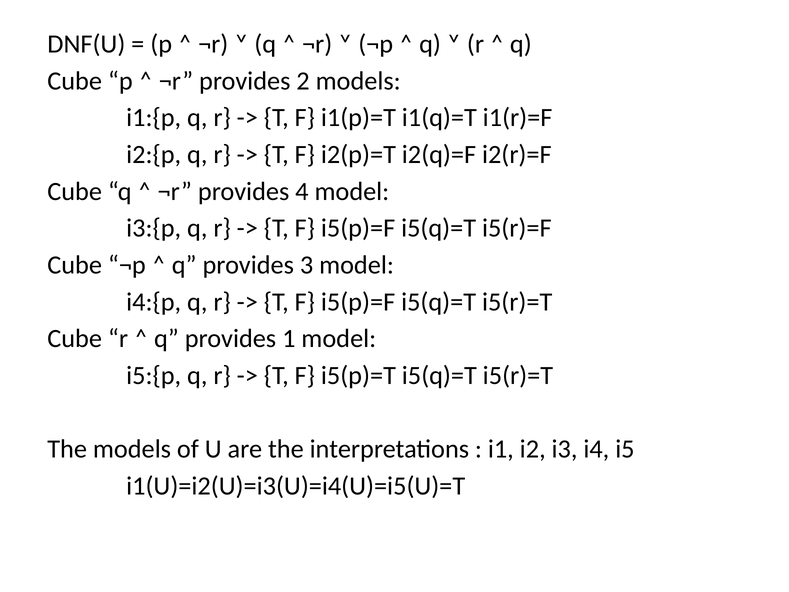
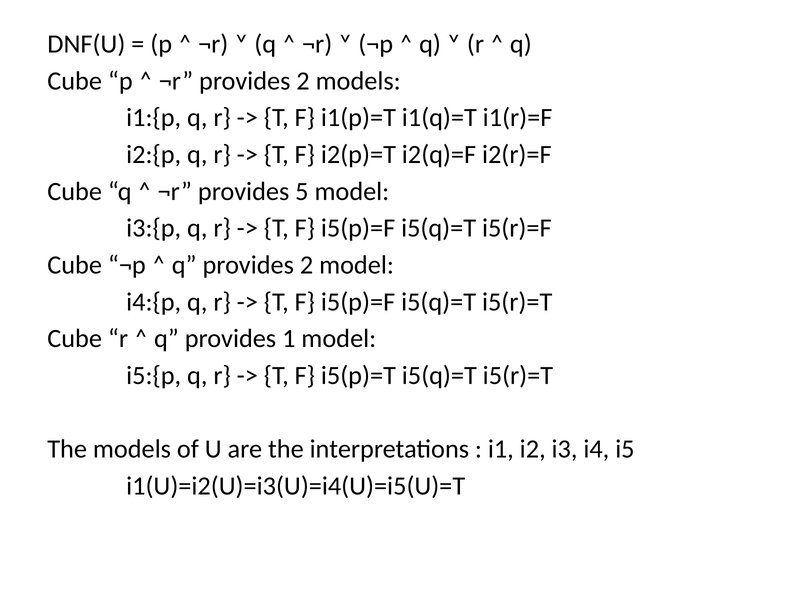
4: 4 -> 5 (302, 191)
q provides 3: 3 -> 2 (307, 265)
